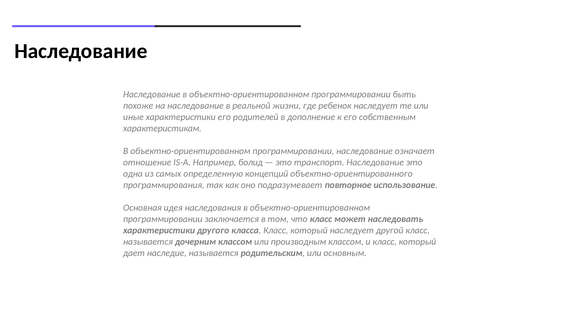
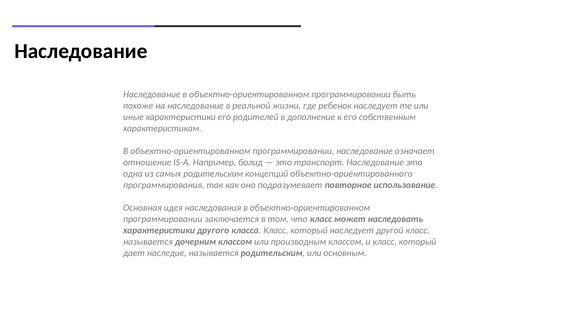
самых определенную: определенную -> родительским (213, 174)
